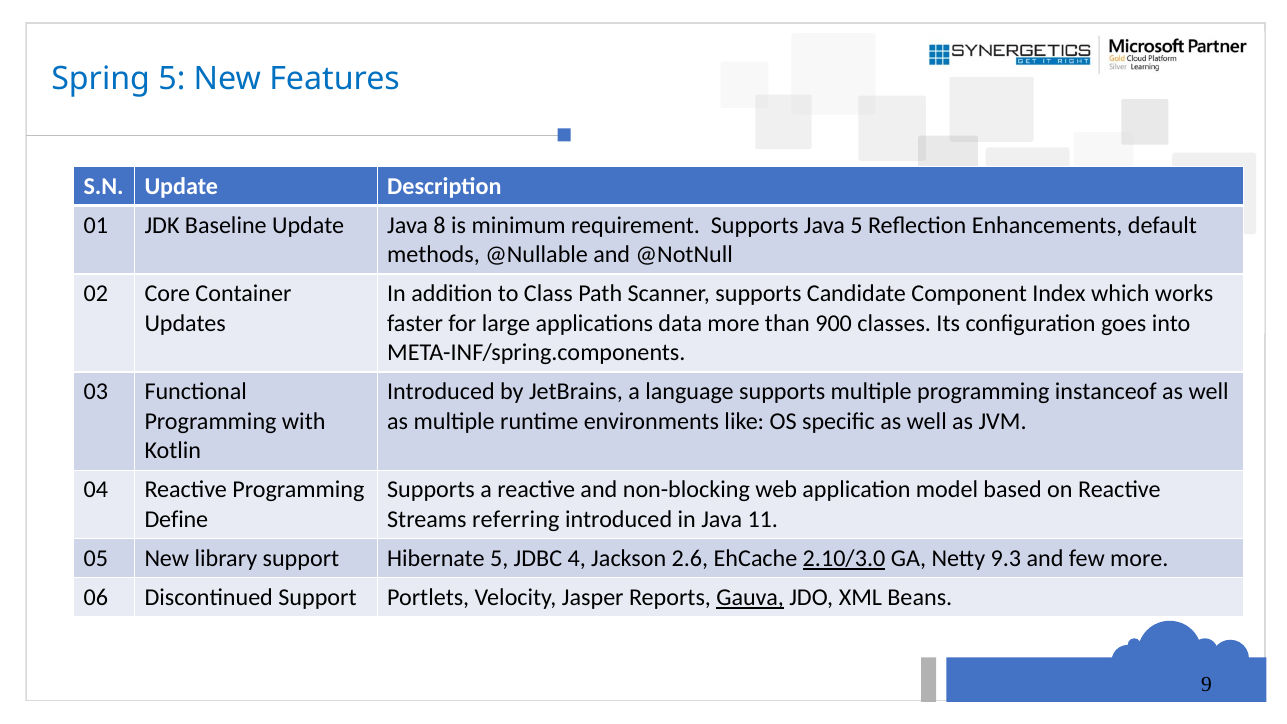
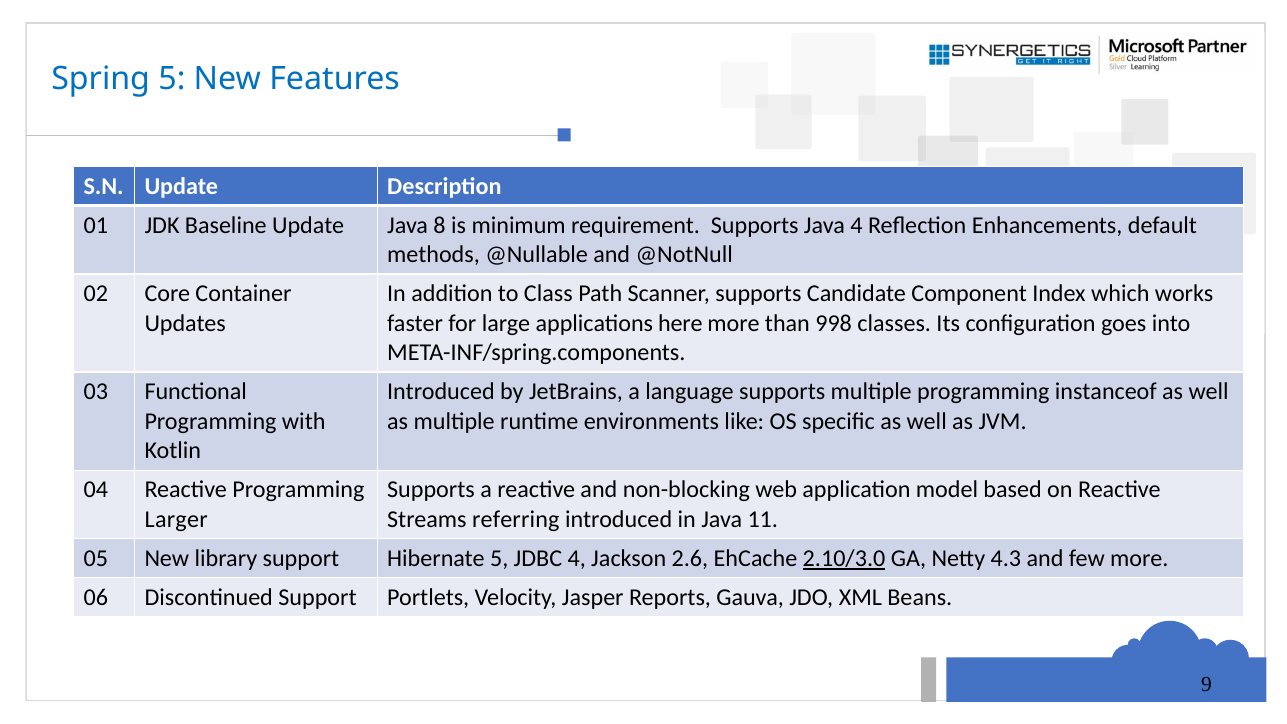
Java 5: 5 -> 4 (857, 225)
data: data -> here (680, 323)
900: 900 -> 998 (834, 323)
Define: Define -> Larger (176, 519)
9.3: 9.3 -> 4.3 (1006, 558)
Gauva underline: present -> none (750, 598)
